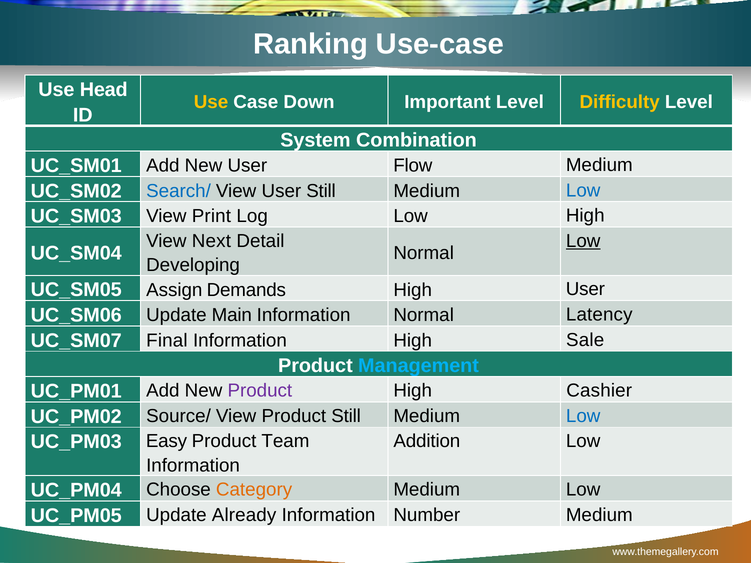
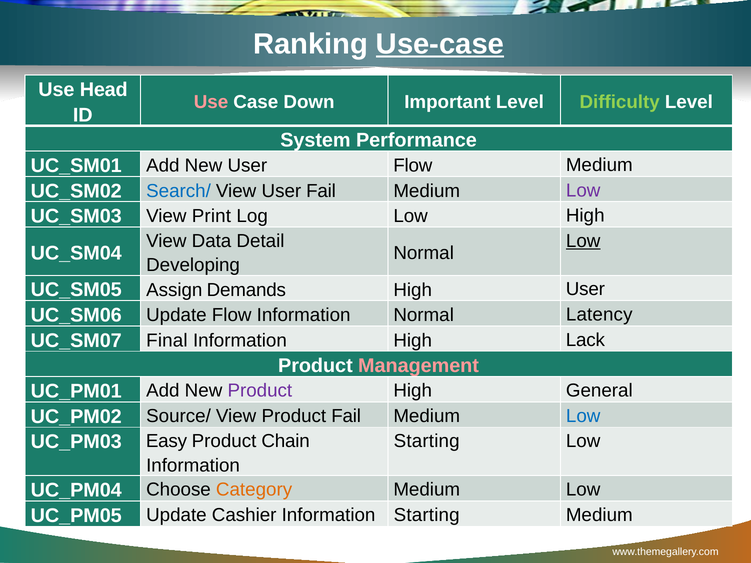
Use-case underline: none -> present (440, 44)
Use colour: yellow -> pink (211, 102)
Difficulty colour: yellow -> light green (620, 102)
Combination: Combination -> Performance (416, 140)
User Still: Still -> Fail (321, 191)
Low colour: blue -> purple (583, 190)
Next: Next -> Data (212, 241)
Update Main: Main -> Flow (232, 315)
Sale: Sale -> Lack (585, 340)
Management colour: light blue -> pink (419, 366)
Cashier: Cashier -> General (599, 391)
Product Still: Still -> Fail (346, 416)
Addition: Addition -> Starting (427, 441)
Team: Team -> Chain (286, 441)
Already: Already -> Cashier (244, 515)
Number: Number -> Starting (427, 515)
